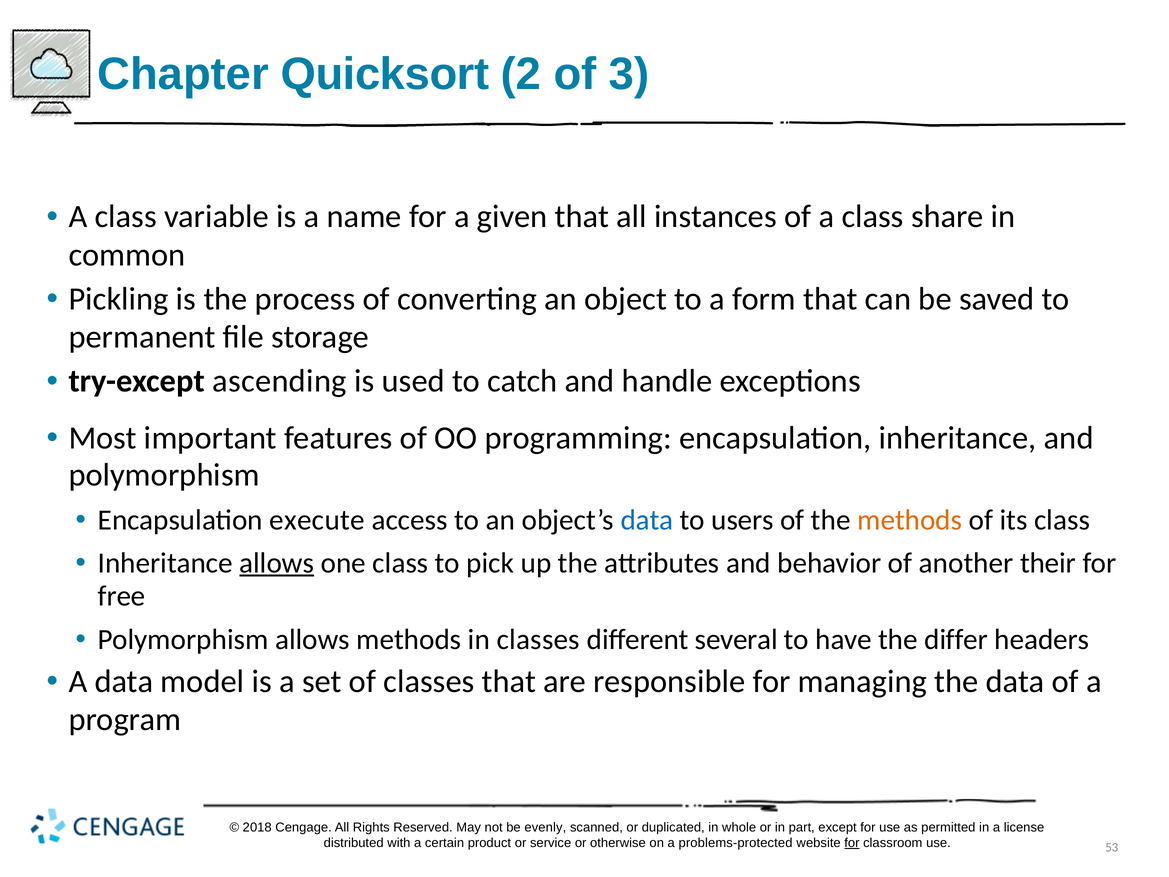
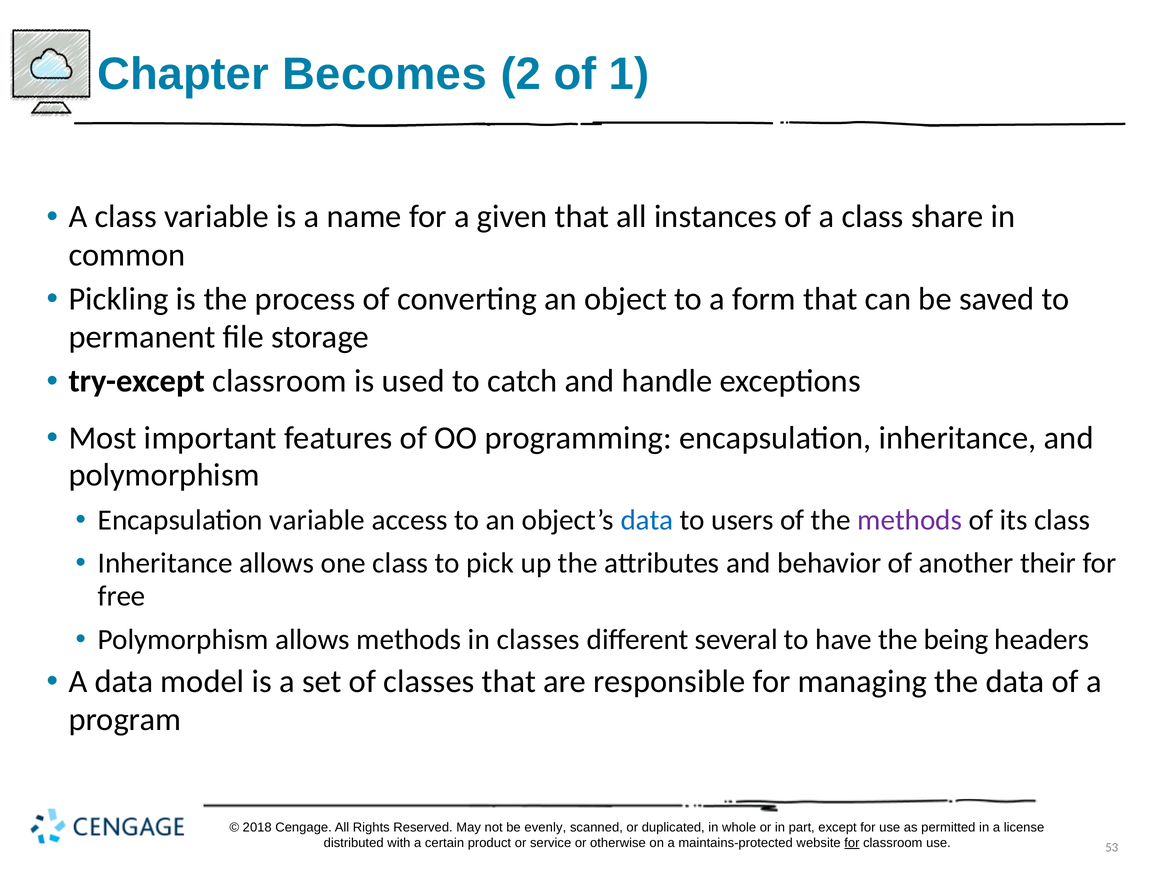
Quicksort: Quicksort -> Becomes (385, 74)
3: 3 -> 1 (629, 74)
try-except ascending: ascending -> classroom (280, 381)
Encapsulation execute: execute -> variable (317, 520)
methods colour: orange -> purple (910, 520)
allows underline: present -> none (277, 563)
differ: differ -> being (956, 639)
problems-protected: problems-protected -> maintains-protected (736, 843)
